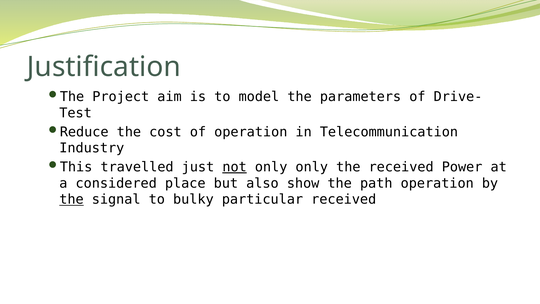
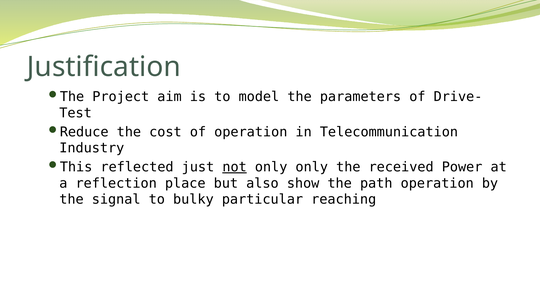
travelled: travelled -> reflected (137, 167)
considered: considered -> reflection (116, 183)
the underline: present -> none (72, 199)
particular received: received -> reaching (344, 199)
